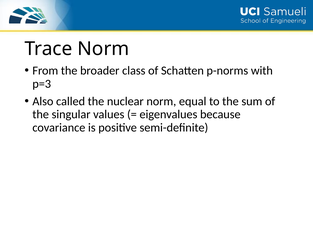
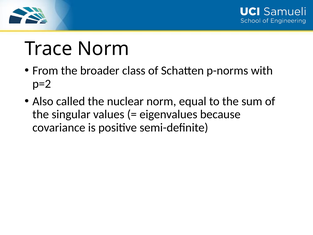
p=3: p=3 -> p=2 (42, 84)
